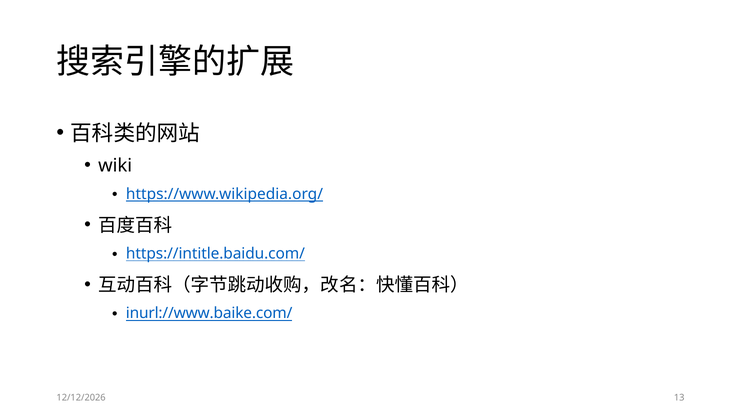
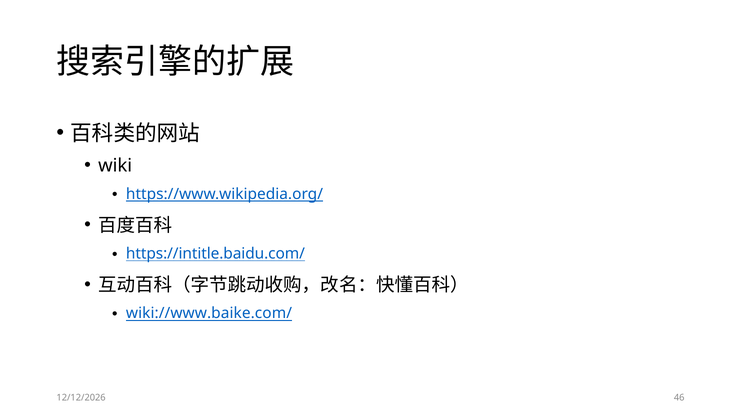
inurl://www.baike.com/: inurl://www.baike.com/ -> wiki://www.baike.com/ (209, 313)
13: 13 -> 46 (679, 397)
